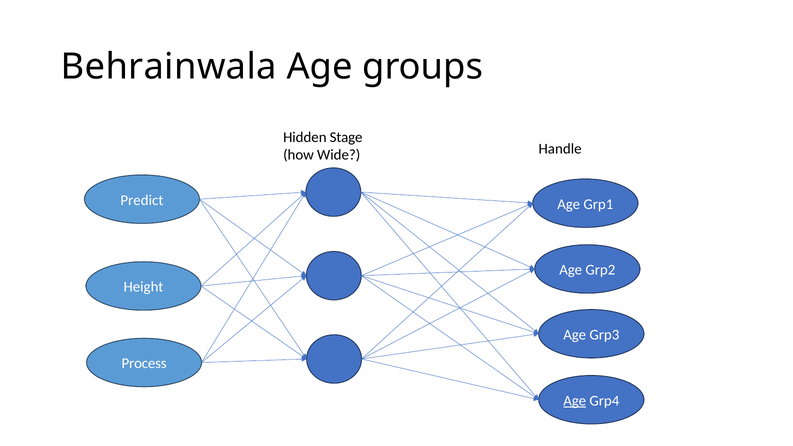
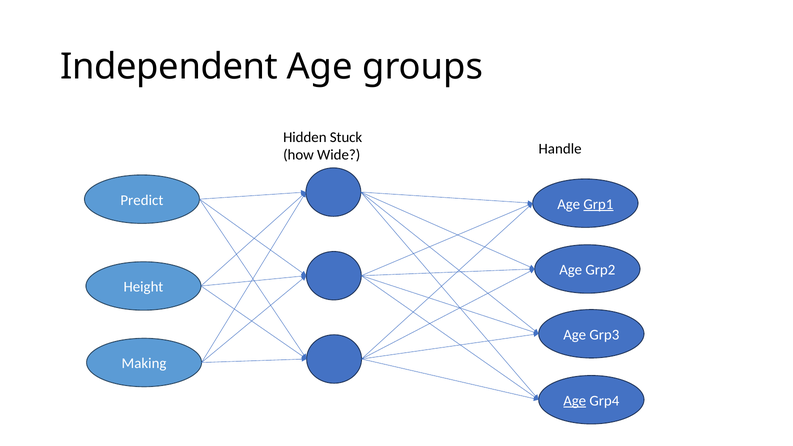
Behrainwala: Behrainwala -> Independent (169, 67)
Stage: Stage -> Stuck (346, 137)
Grp1 underline: none -> present (598, 204)
Process: Process -> Making (144, 364)
